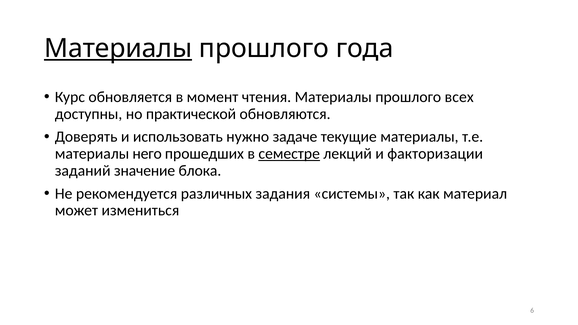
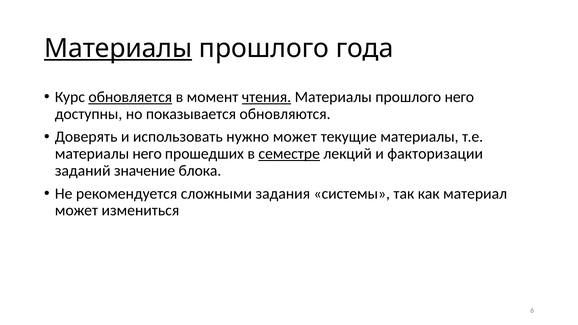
обновляется underline: none -> present (130, 97)
чтения underline: none -> present (267, 97)
прошлого всех: всех -> него (459, 97)
практической: практической -> показывается (191, 114)
нужно задаче: задаче -> может (295, 137)
различных: различных -> сложными (216, 194)
